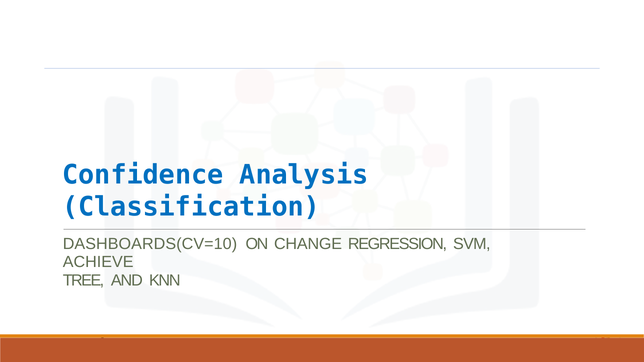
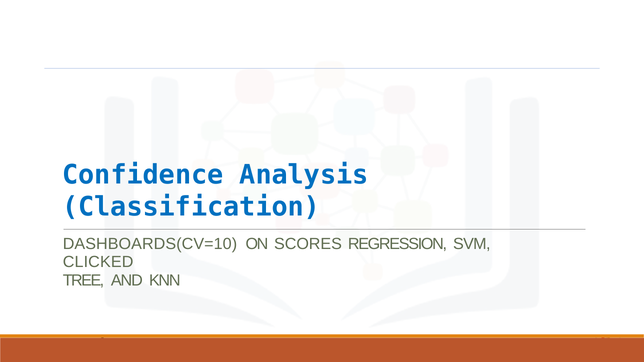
CHANGE: CHANGE -> SCORES (308, 244)
ACHIEVE: ACHIEVE -> CLICKED (98, 262)
